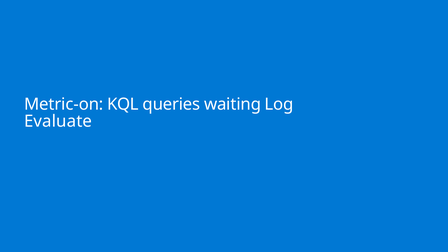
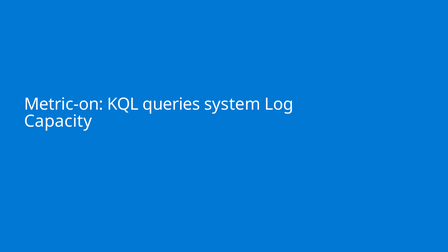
waiting: waiting -> system (232, 104)
Evaluate: Evaluate -> Capacity (58, 121)
